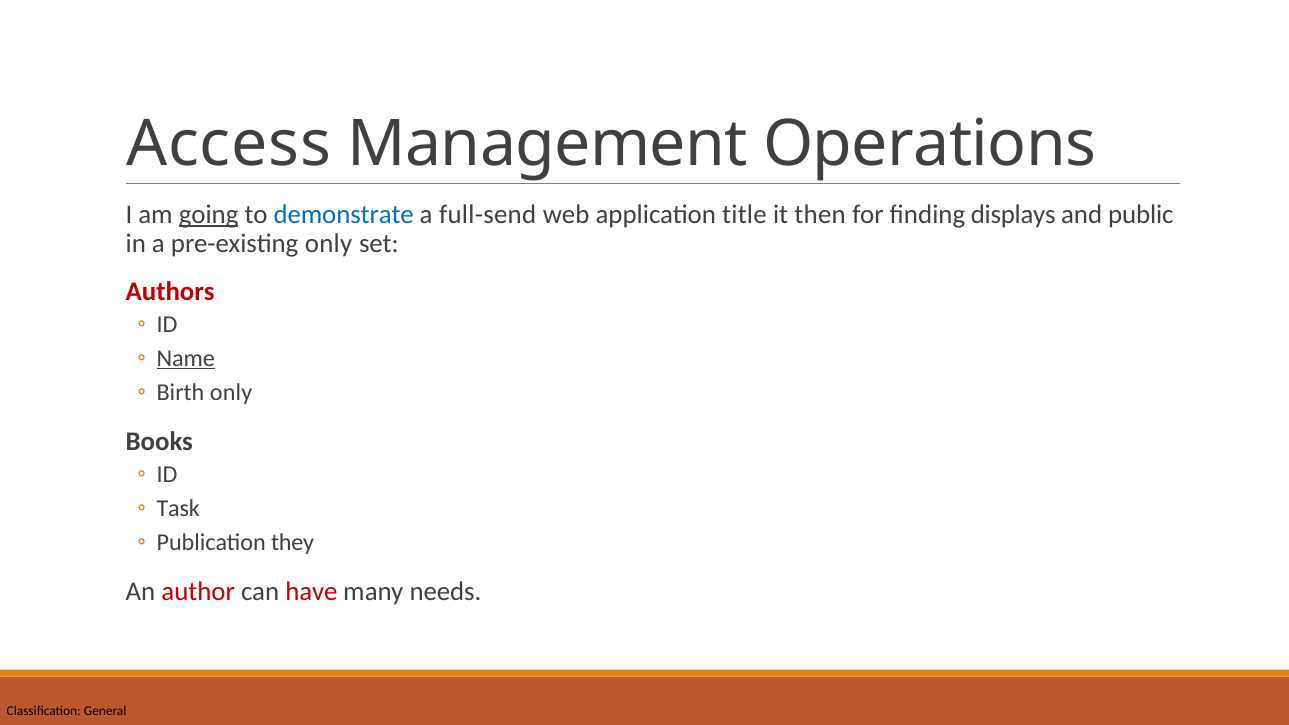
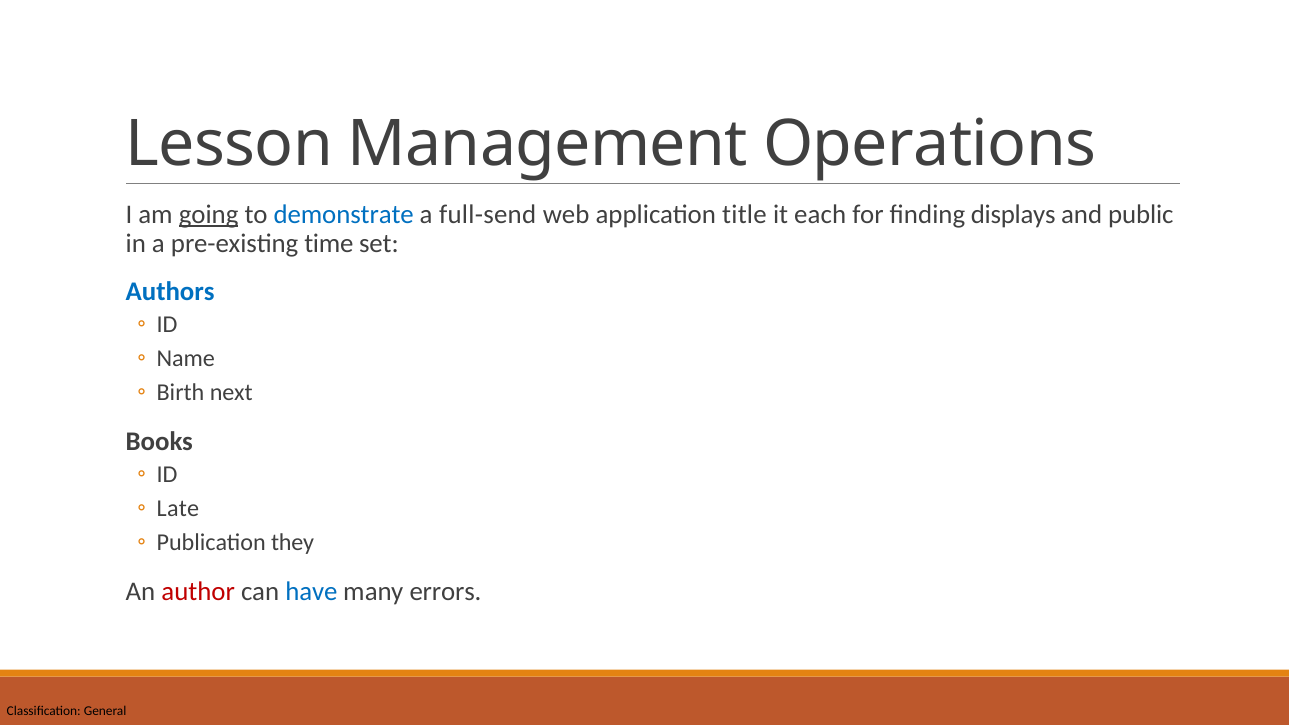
Access: Access -> Lesson (229, 144)
then: then -> each (820, 214)
pre-existing only: only -> time (329, 243)
Authors colour: red -> blue (170, 291)
Name underline: present -> none (186, 358)
Birth only: only -> next (231, 393)
Task: Task -> Late (178, 509)
have colour: red -> blue (311, 592)
needs: needs -> errors (445, 592)
